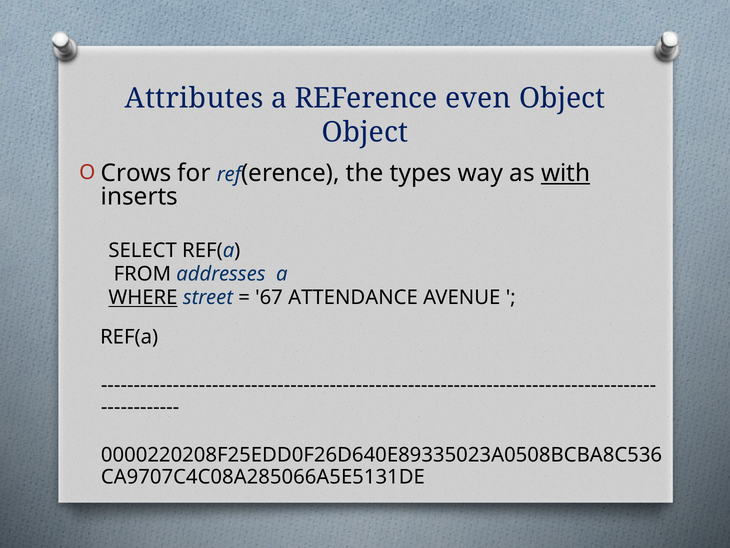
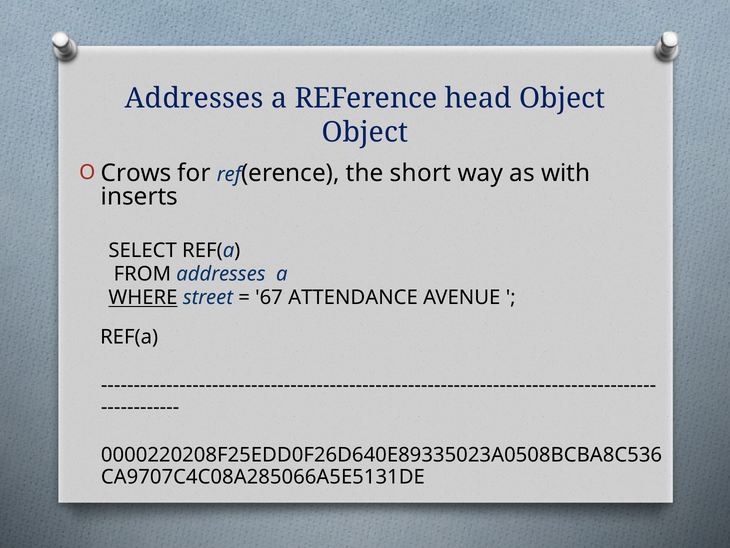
Attributes: Attributes -> Addresses (194, 98)
even: even -> head (478, 98)
types: types -> short (421, 173)
with underline: present -> none (566, 173)
